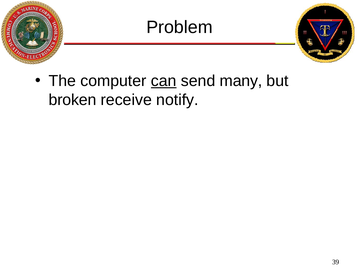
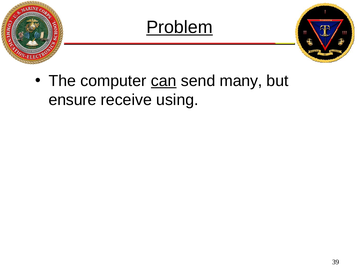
Problem underline: none -> present (179, 27)
broken: broken -> ensure (73, 100)
notify: notify -> using (177, 100)
